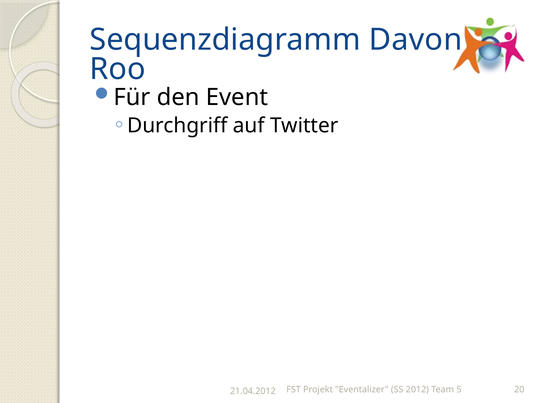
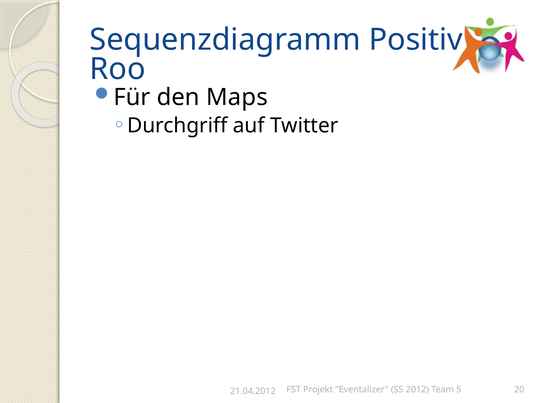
Davon: Davon -> Positiv (416, 40)
Event: Event -> Maps (237, 97)
